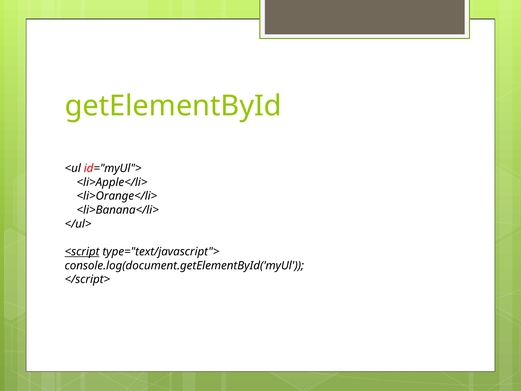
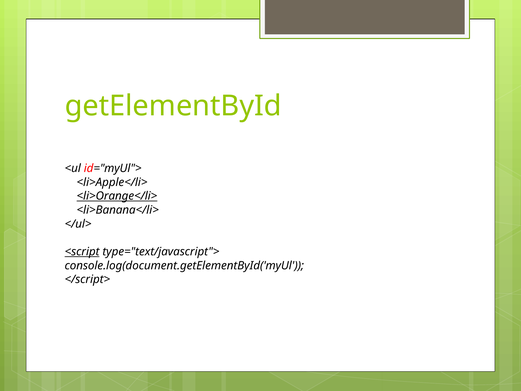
<li>Orange</li> underline: none -> present (117, 196)
